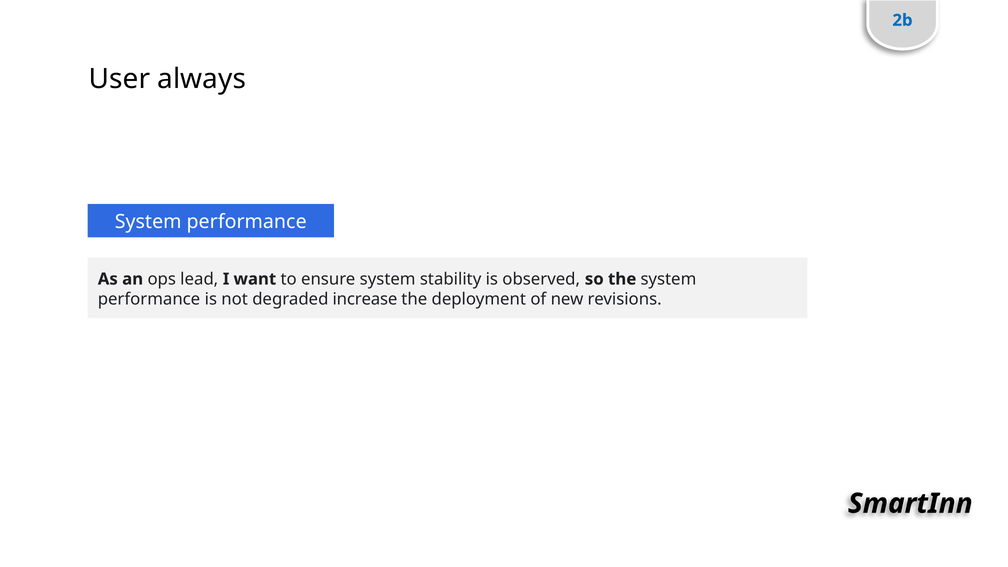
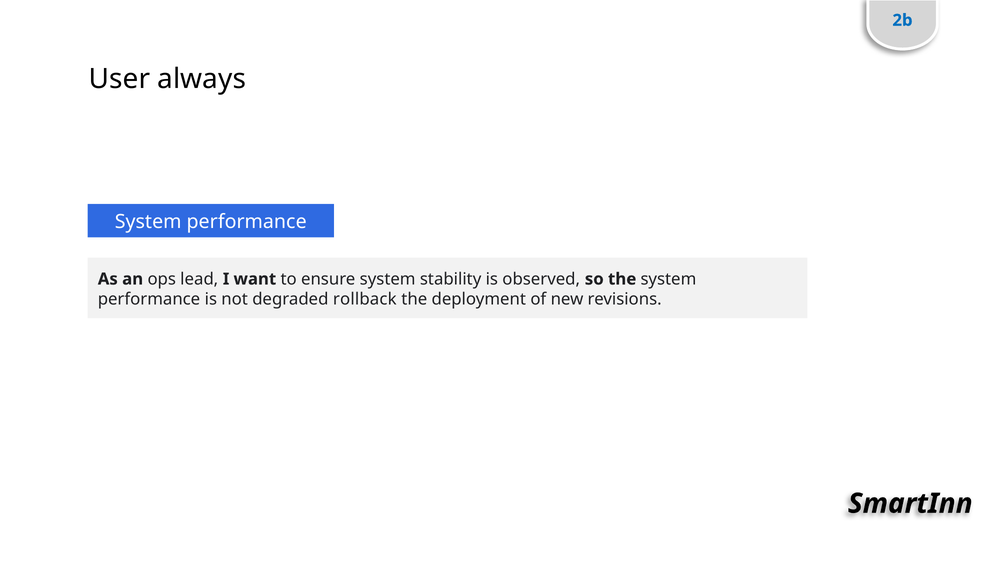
increase: increase -> rollback (365, 299)
